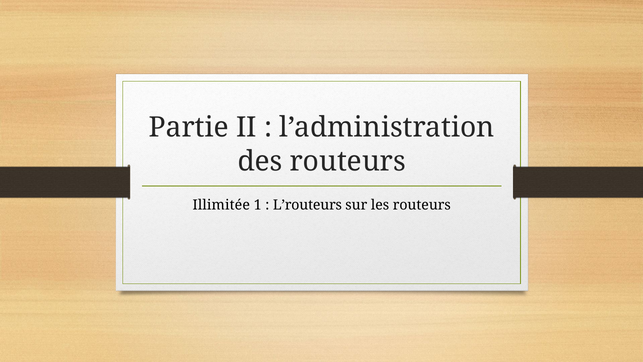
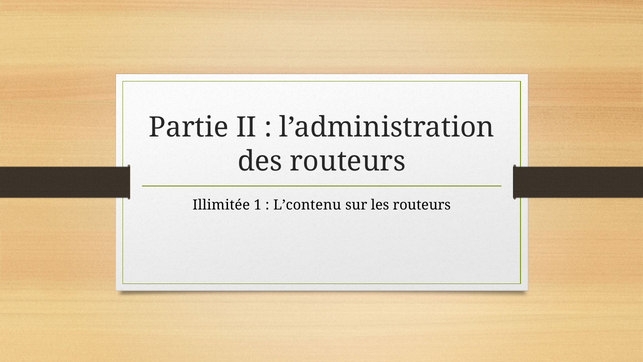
L’routeurs: L’routeurs -> L’contenu (307, 205)
